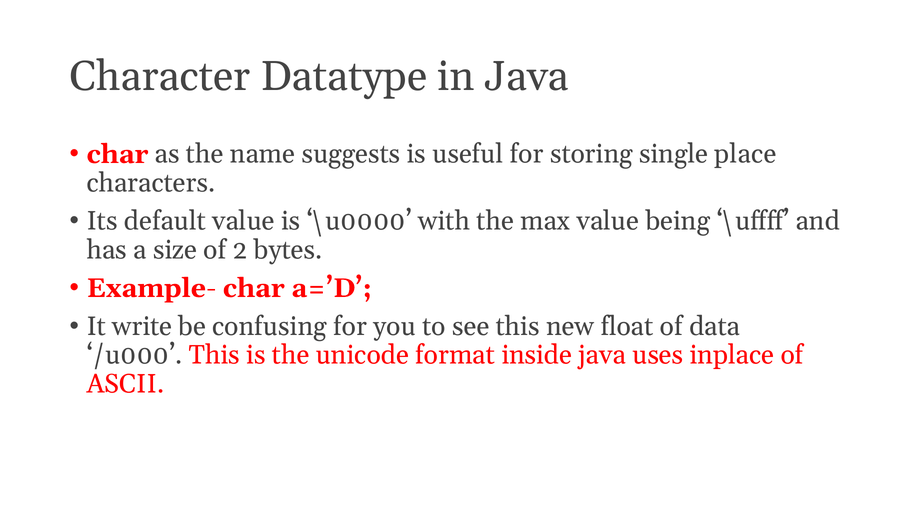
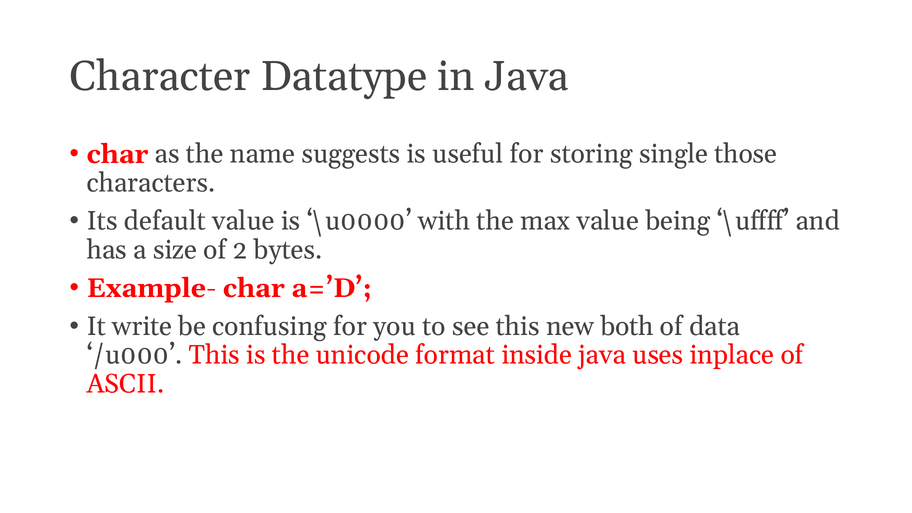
place: place -> those (746, 154)
float: float -> both (627, 326)
